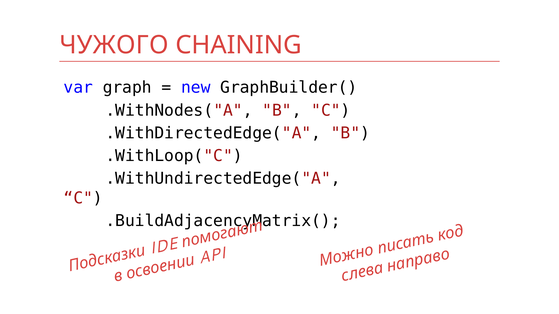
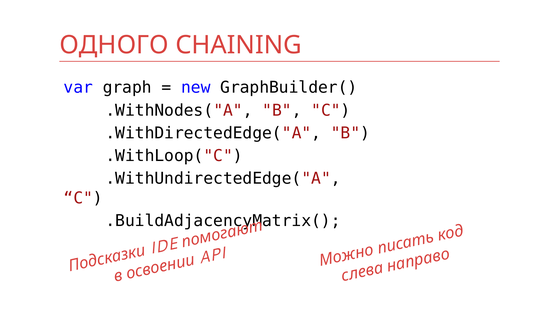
ЧУЖОГО: ЧУЖОГО -> ОДНОГО (114, 45)
